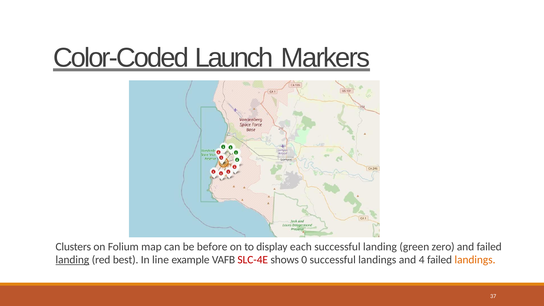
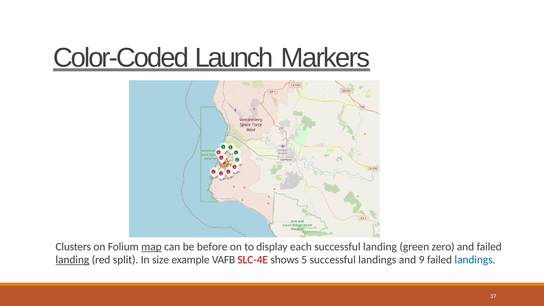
map underline: none -> present (151, 247)
best: best -> split (126, 260)
line: line -> size (161, 260)
0: 0 -> 5 (304, 260)
4: 4 -> 9 (422, 260)
landings colour: orange -> blue (475, 260)
